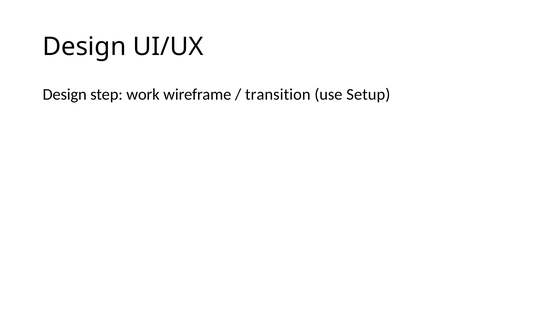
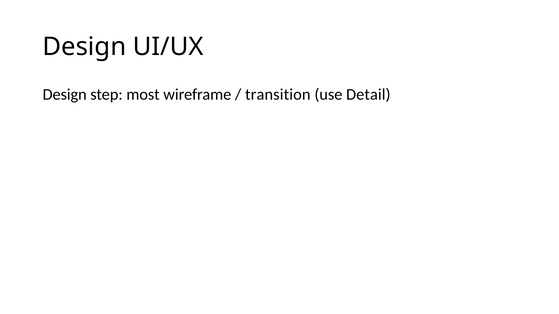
work: work -> most (143, 95)
Setup: Setup -> Detail (368, 95)
